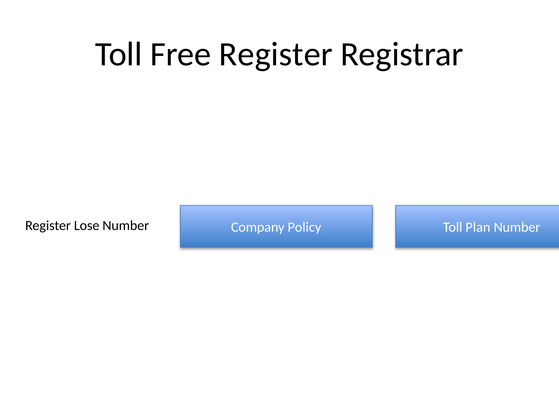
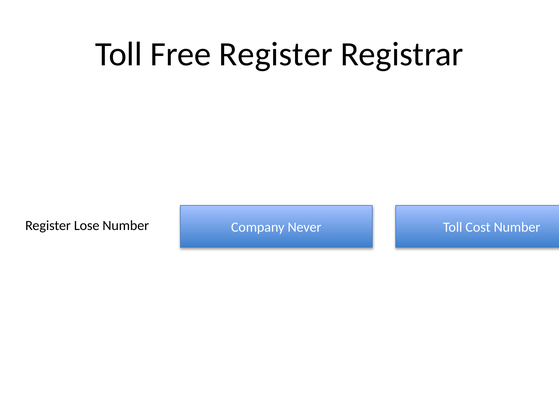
Policy: Policy -> Never (304, 227)
Plan: Plan -> Cost (478, 227)
